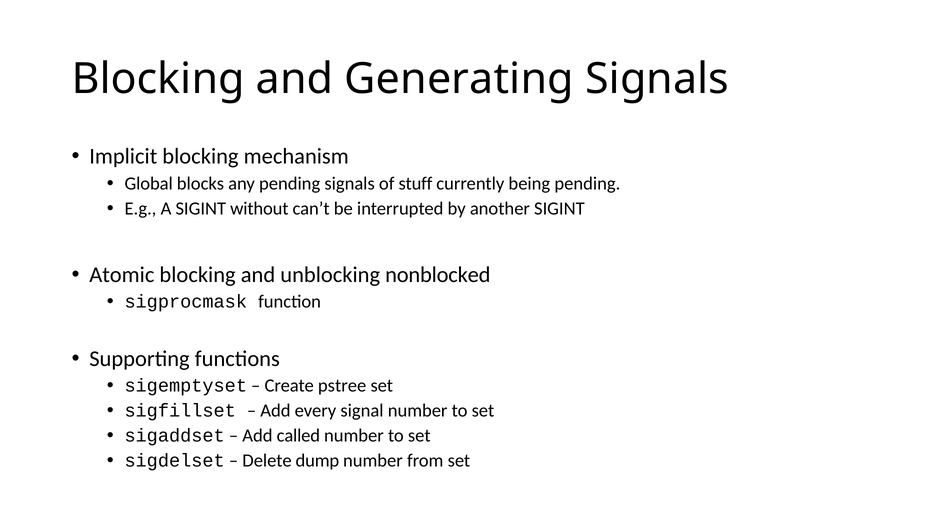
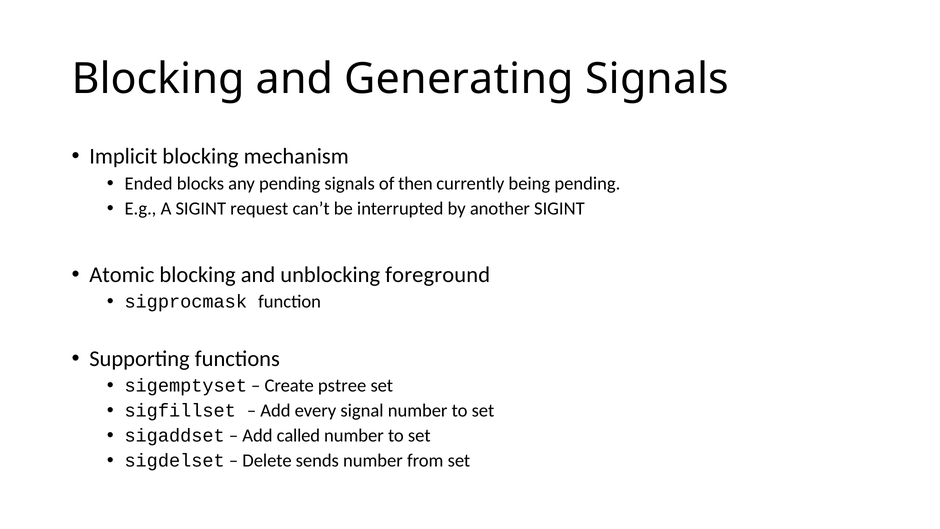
Global: Global -> Ended (149, 183)
stuff: stuff -> then (415, 183)
without: without -> request (259, 208)
nonblocked: nonblocked -> foreground (438, 274)
dump: dump -> sends (317, 461)
